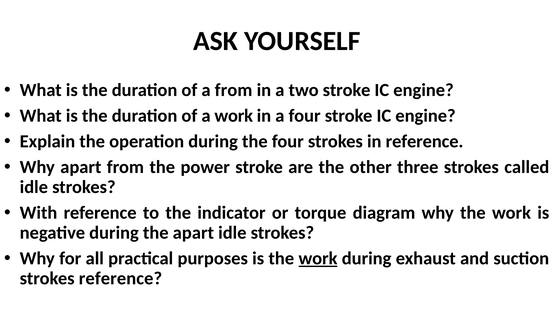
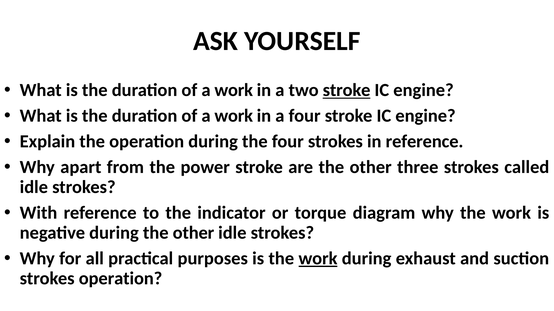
from: from -> work (234, 90)
stroke underline: none -> present (347, 90)
during the apart: apart -> other (193, 233)
strokes reference: reference -> operation (121, 279)
